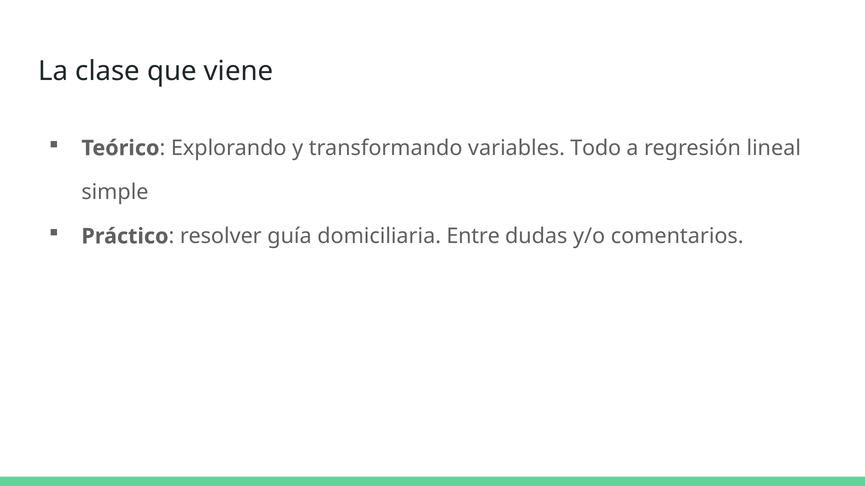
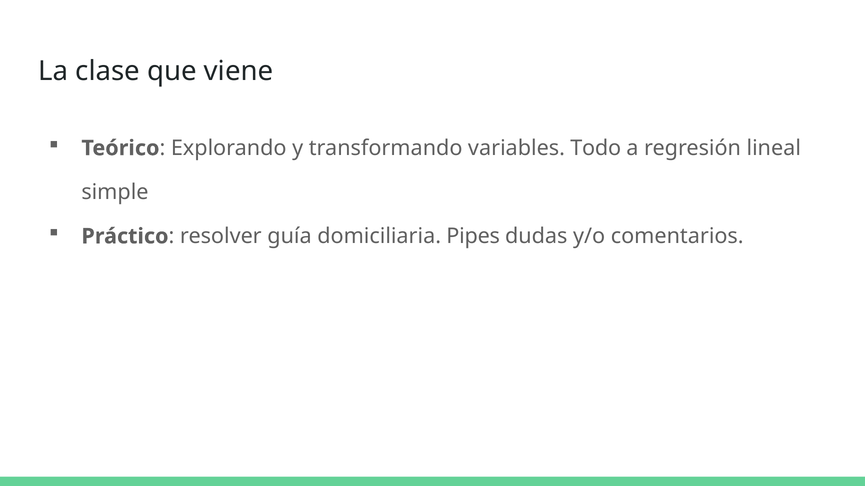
Entre: Entre -> Pipes (473, 237)
